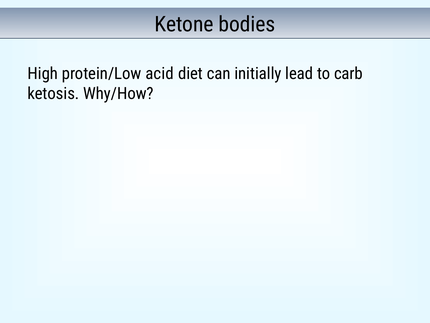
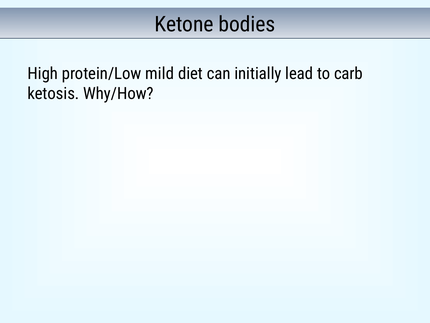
acid: acid -> mild (160, 74)
